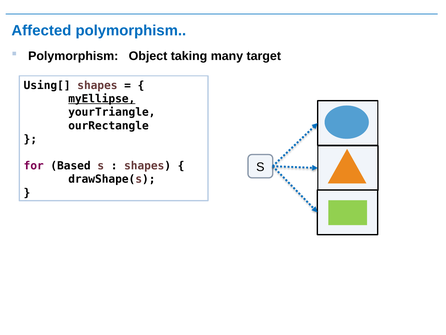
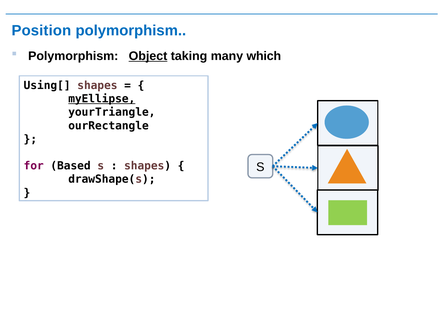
Affected: Affected -> Position (41, 31)
Object underline: none -> present (148, 56)
target: target -> which (264, 56)
